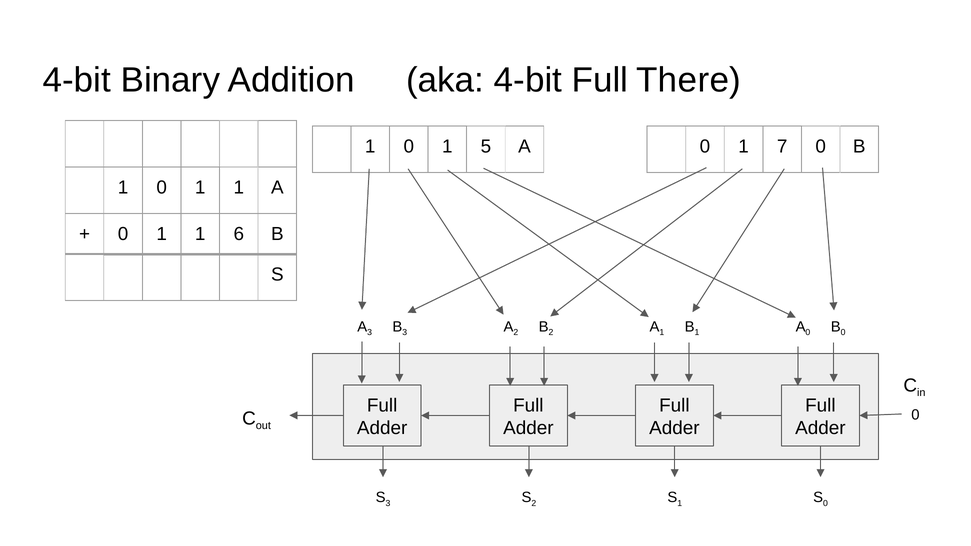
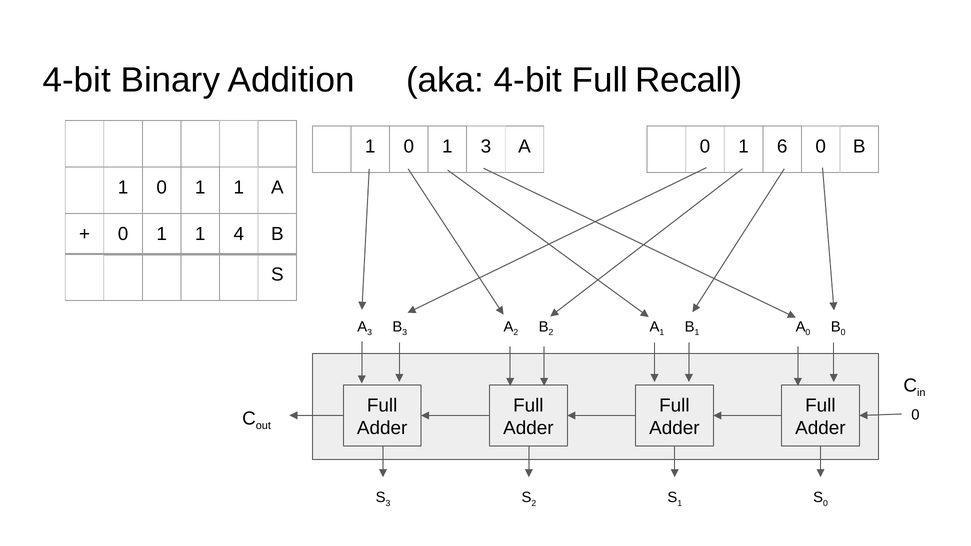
There: There -> Recall (689, 80)
1 5: 5 -> 3 (486, 147)
7: 7 -> 6 (782, 147)
6: 6 -> 4 (239, 234)
